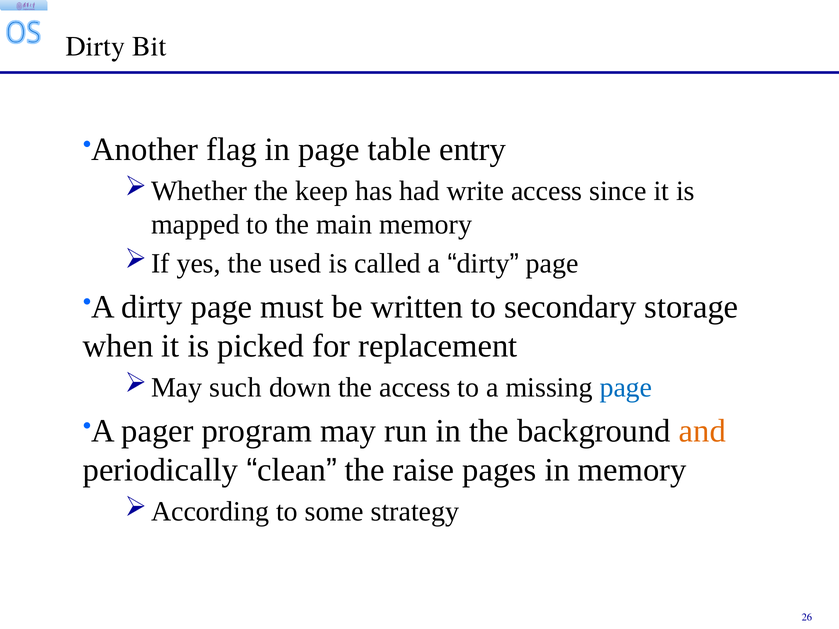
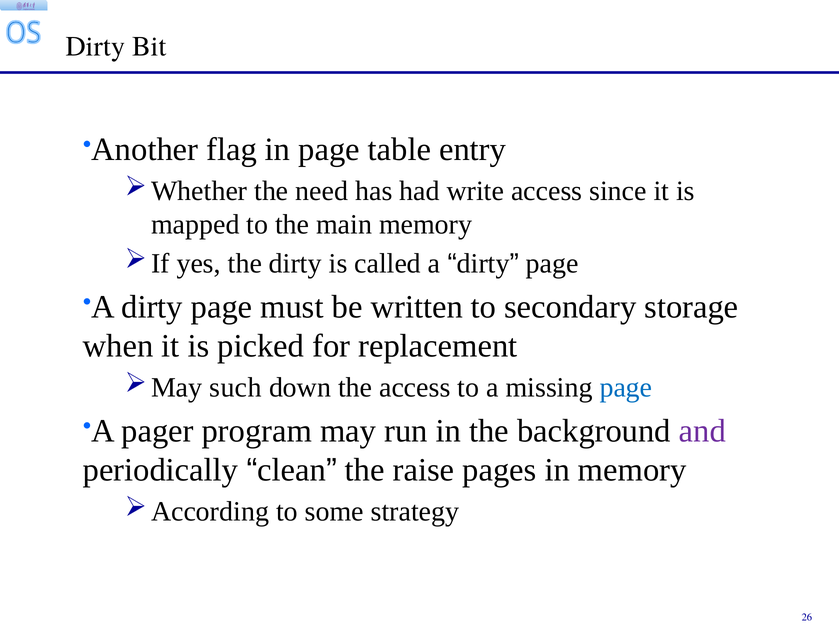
keep: keep -> need (322, 191)
the used: used -> dirty (295, 264)
and colour: orange -> purple (702, 431)
